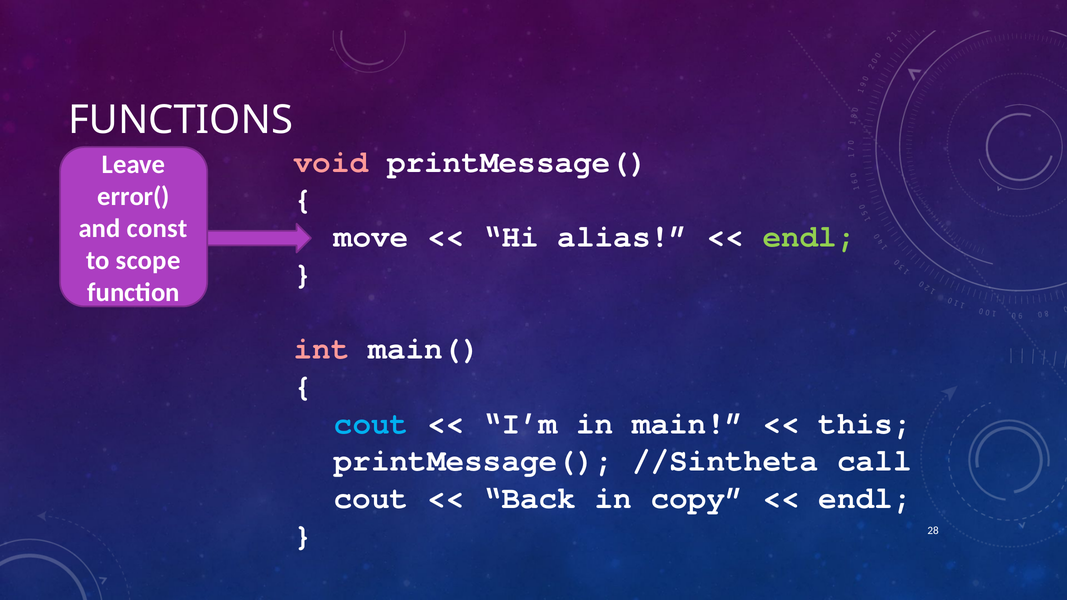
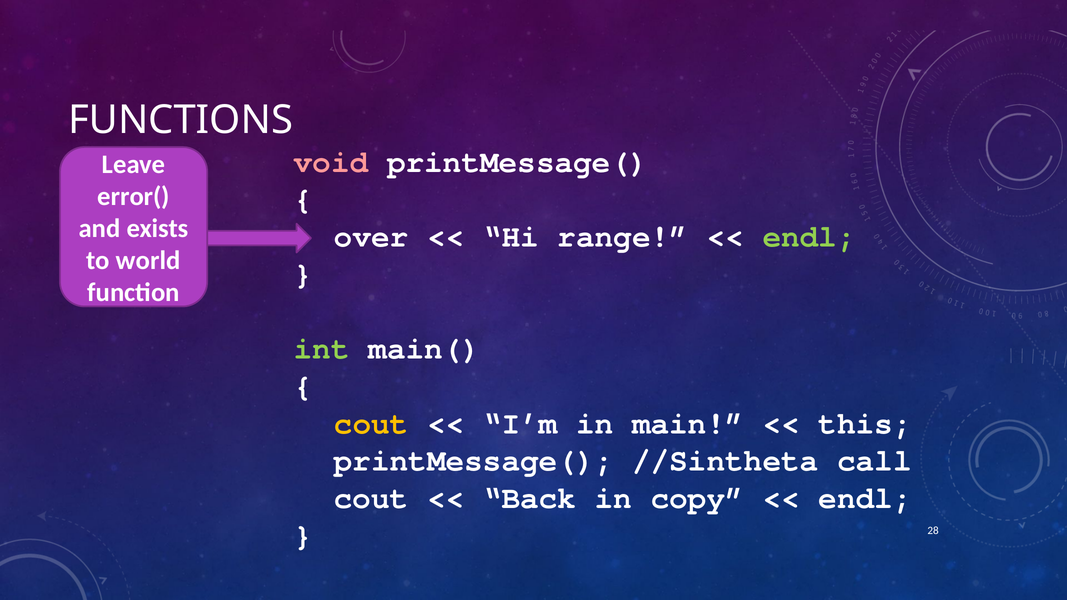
const: const -> exists (157, 229)
move: move -> over (371, 237)
alias: alias -> range (623, 237)
scope: scope -> world (148, 261)
int colour: pink -> light green (322, 349)
cout colour: light blue -> yellow (371, 423)
